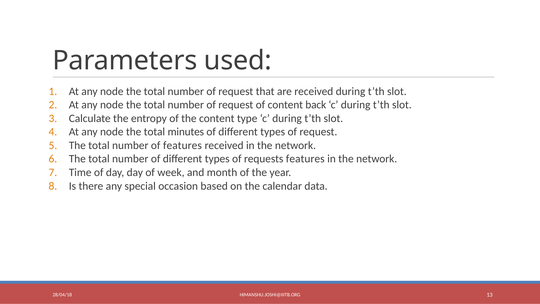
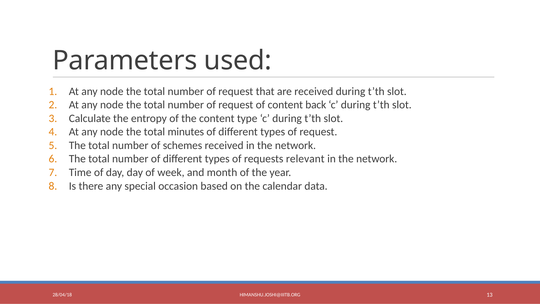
of features: features -> schemes (183, 145)
requests features: features -> relevant (305, 159)
